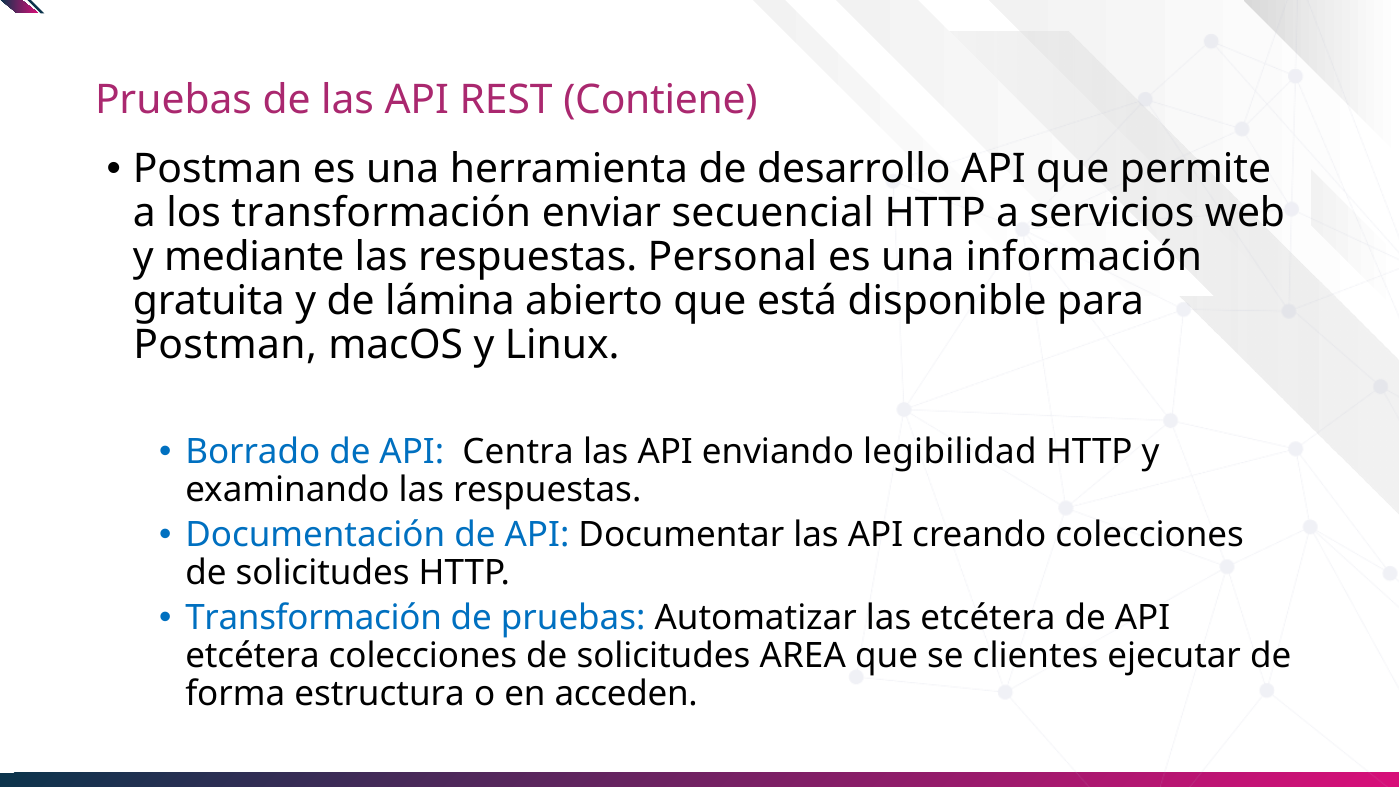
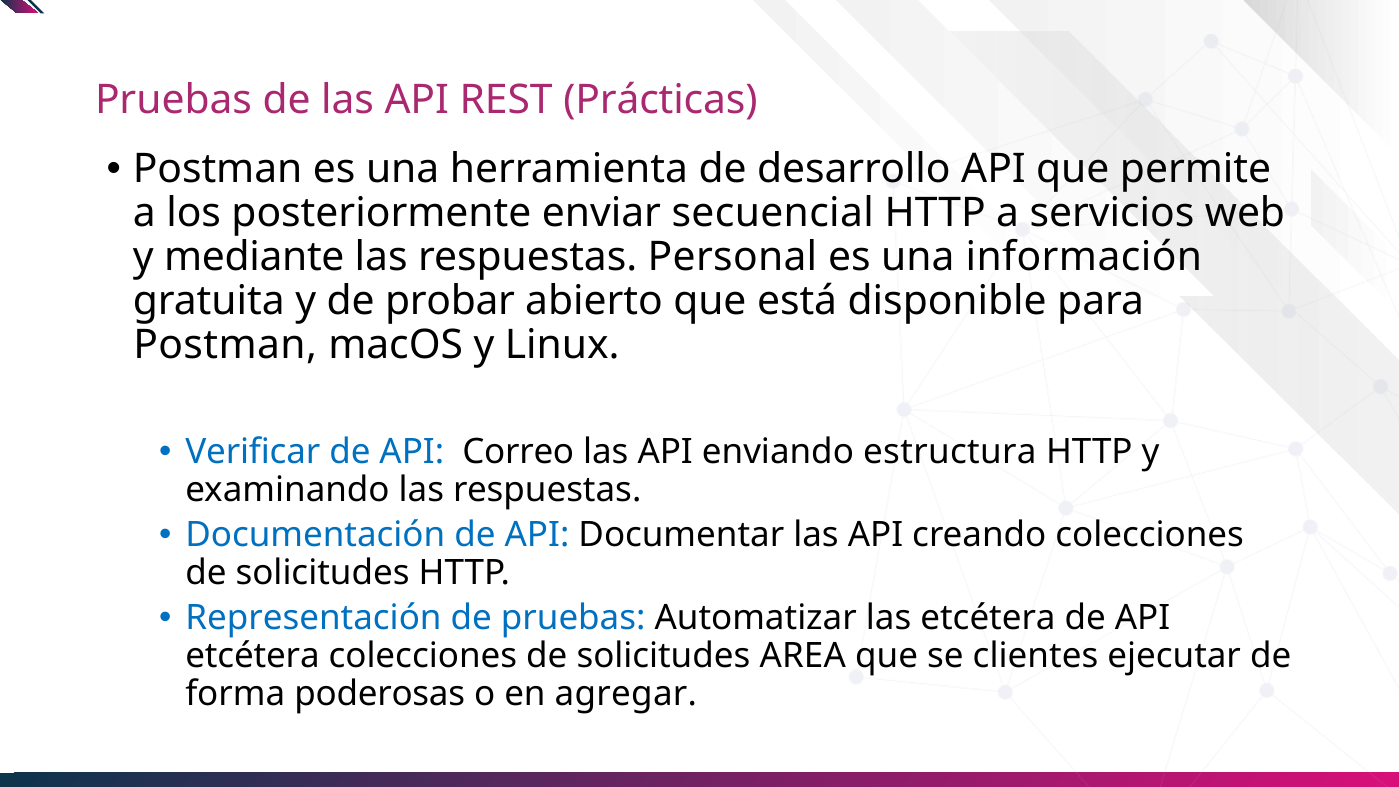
Contiene: Contiene -> Prácticas (660, 100)
los transformación: transformación -> posteriormente (381, 213)
lámina: lámina -> probar (450, 301)
Borrado: Borrado -> Verificar (253, 452)
Centra: Centra -> Correo (518, 452)
legibilidad: legibilidad -> estructura (950, 452)
Transformación: Transformación -> Representación (313, 618)
estructura: estructura -> poderosas (380, 693)
acceden: acceden -> agregar (626, 693)
